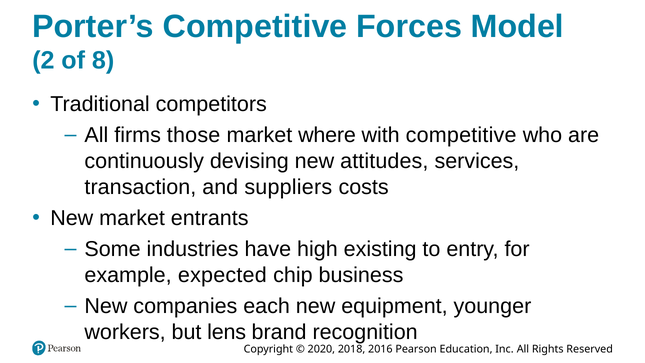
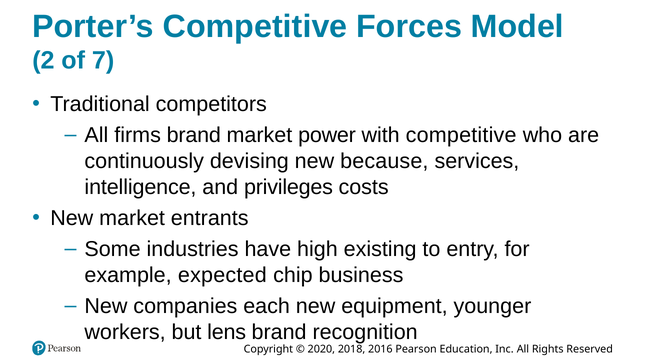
8: 8 -> 7 (103, 61)
firms those: those -> brand (194, 135)
where: where -> power (327, 135)
attitudes: attitudes -> because (384, 161)
transaction: transaction -> intelligence (140, 187)
suppliers: suppliers -> privileges (288, 187)
